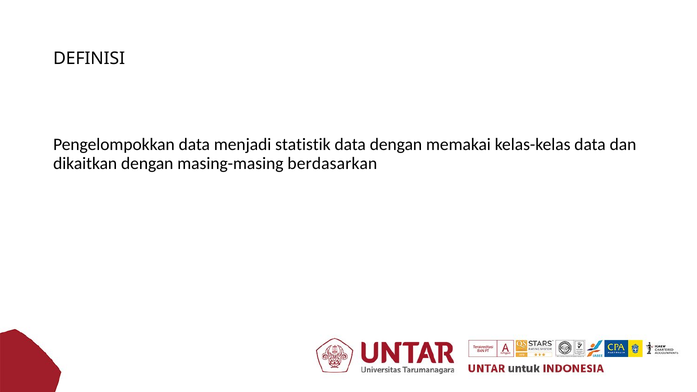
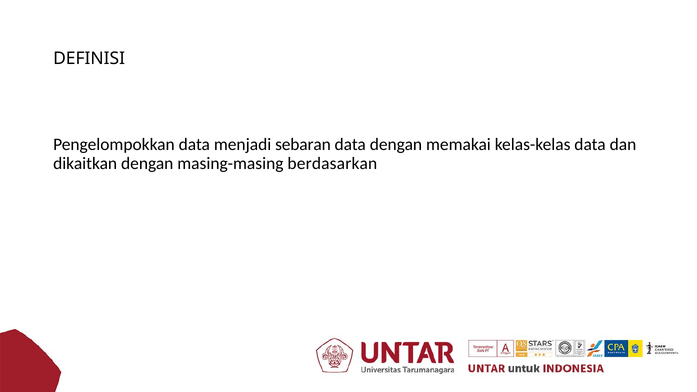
statistik: statistik -> sebaran (303, 144)
